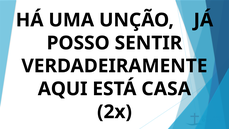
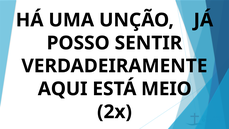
CASA: CASA -> MEIO (166, 89)
